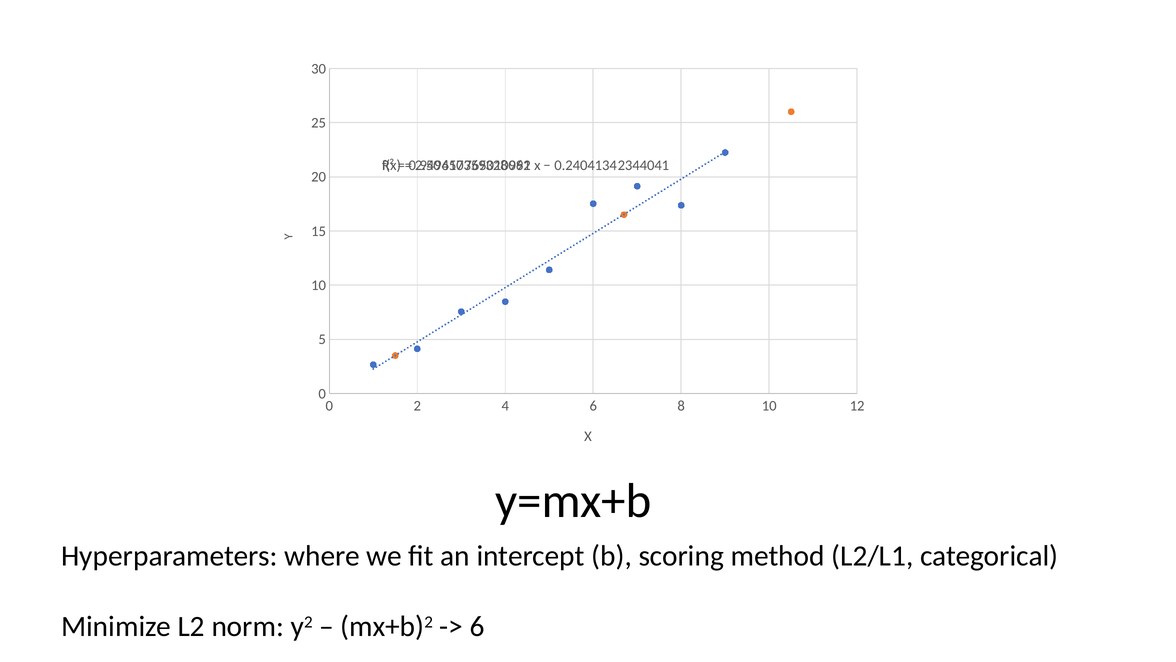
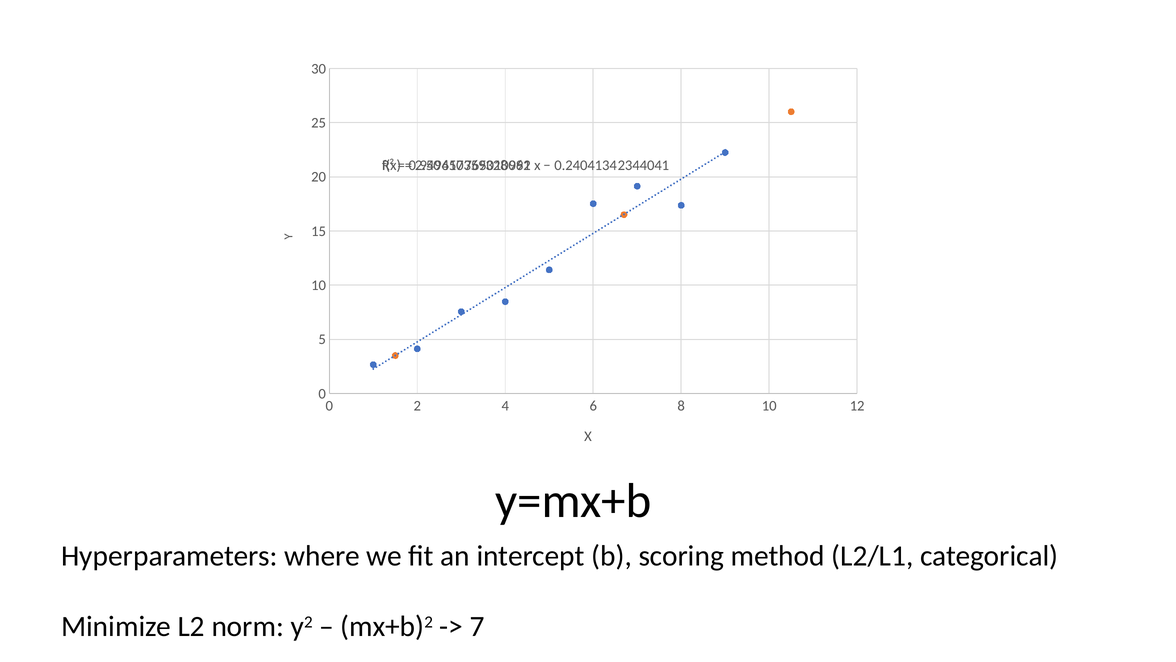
6: 6 -> 7 (477, 626)
